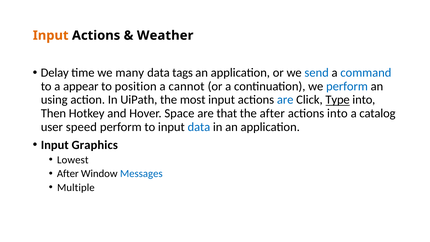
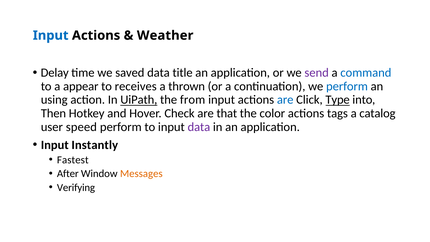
Input colour: orange -> blue (51, 35)
many: many -> saved (130, 73)
tags: tags -> title (183, 73)
send colour: blue -> purple (317, 73)
position: position -> receives (136, 86)
cannot: cannot -> thrown (187, 86)
UiPath underline: none -> present (139, 100)
most: most -> from (193, 100)
Space: Space -> Check (180, 113)
the after: after -> color (272, 113)
actions into: into -> tags (337, 113)
data colour: blue -> purple (199, 127)
Graphics: Graphics -> Instantly (95, 145)
Lowest: Lowest -> Fastest (73, 160)
Messages colour: blue -> orange (141, 174)
Multiple: Multiple -> Verifying (76, 187)
